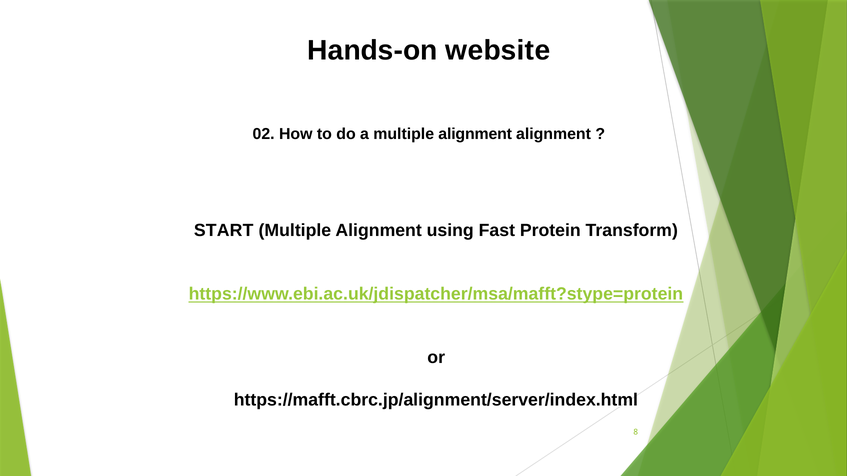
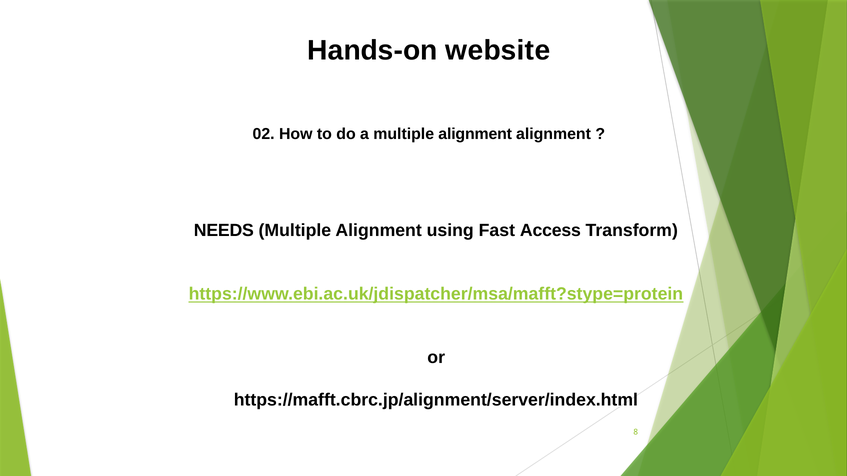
START: START -> NEEDS (224, 231)
Protein: Protein -> Access (550, 231)
